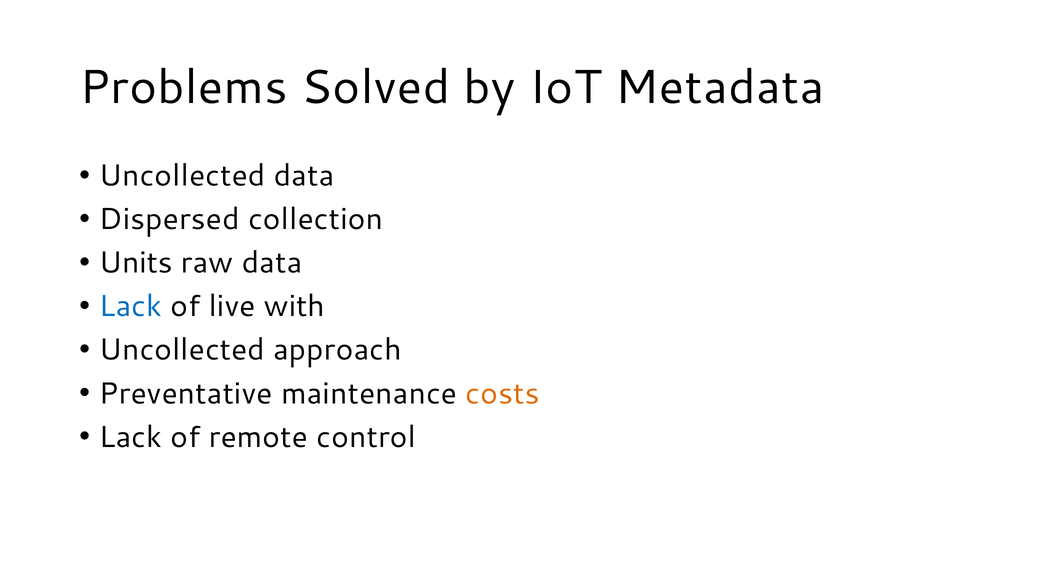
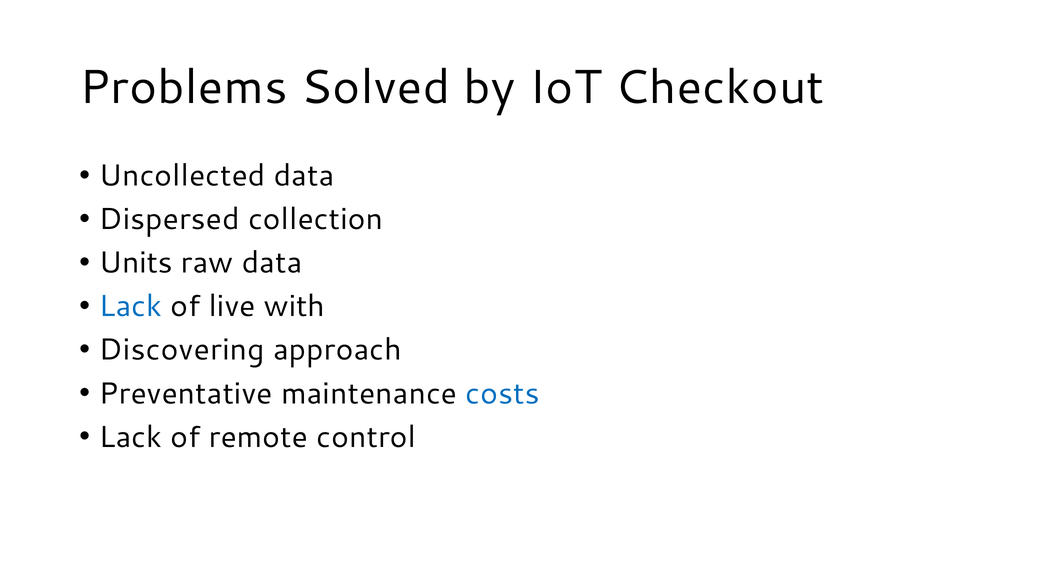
Metadata: Metadata -> Checkout (720, 87)
Uncollected: Uncollected -> Discovering (182, 350)
costs colour: orange -> blue (503, 394)
